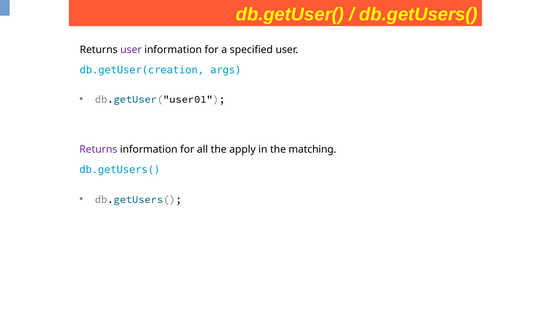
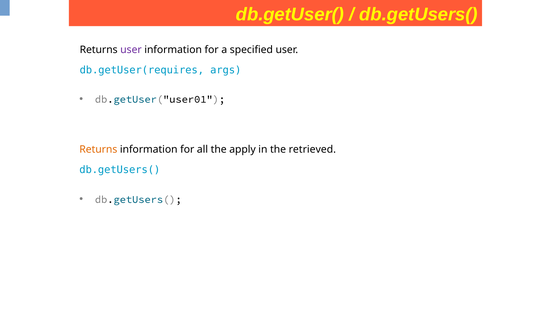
db.getUser(creation: db.getUser(creation -> db.getUser(requires (142, 70)
Returns colour: purple -> orange (98, 149)
matching: matching -> retrieved (312, 149)
